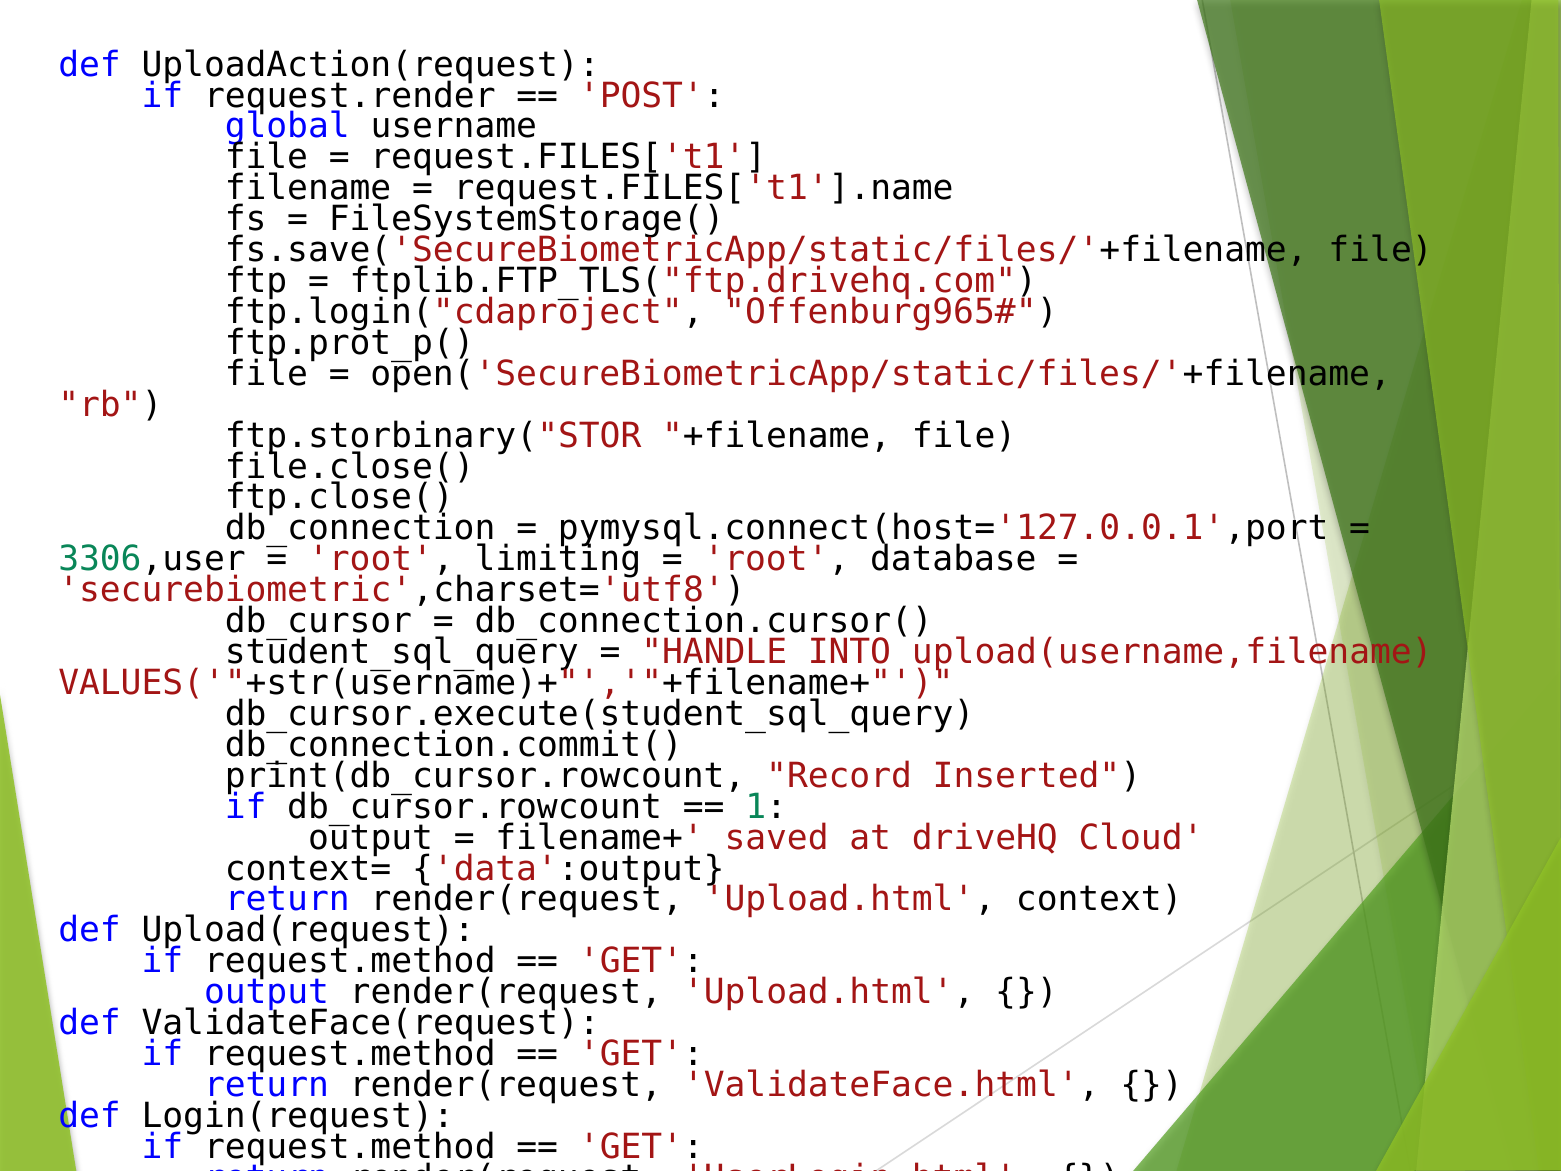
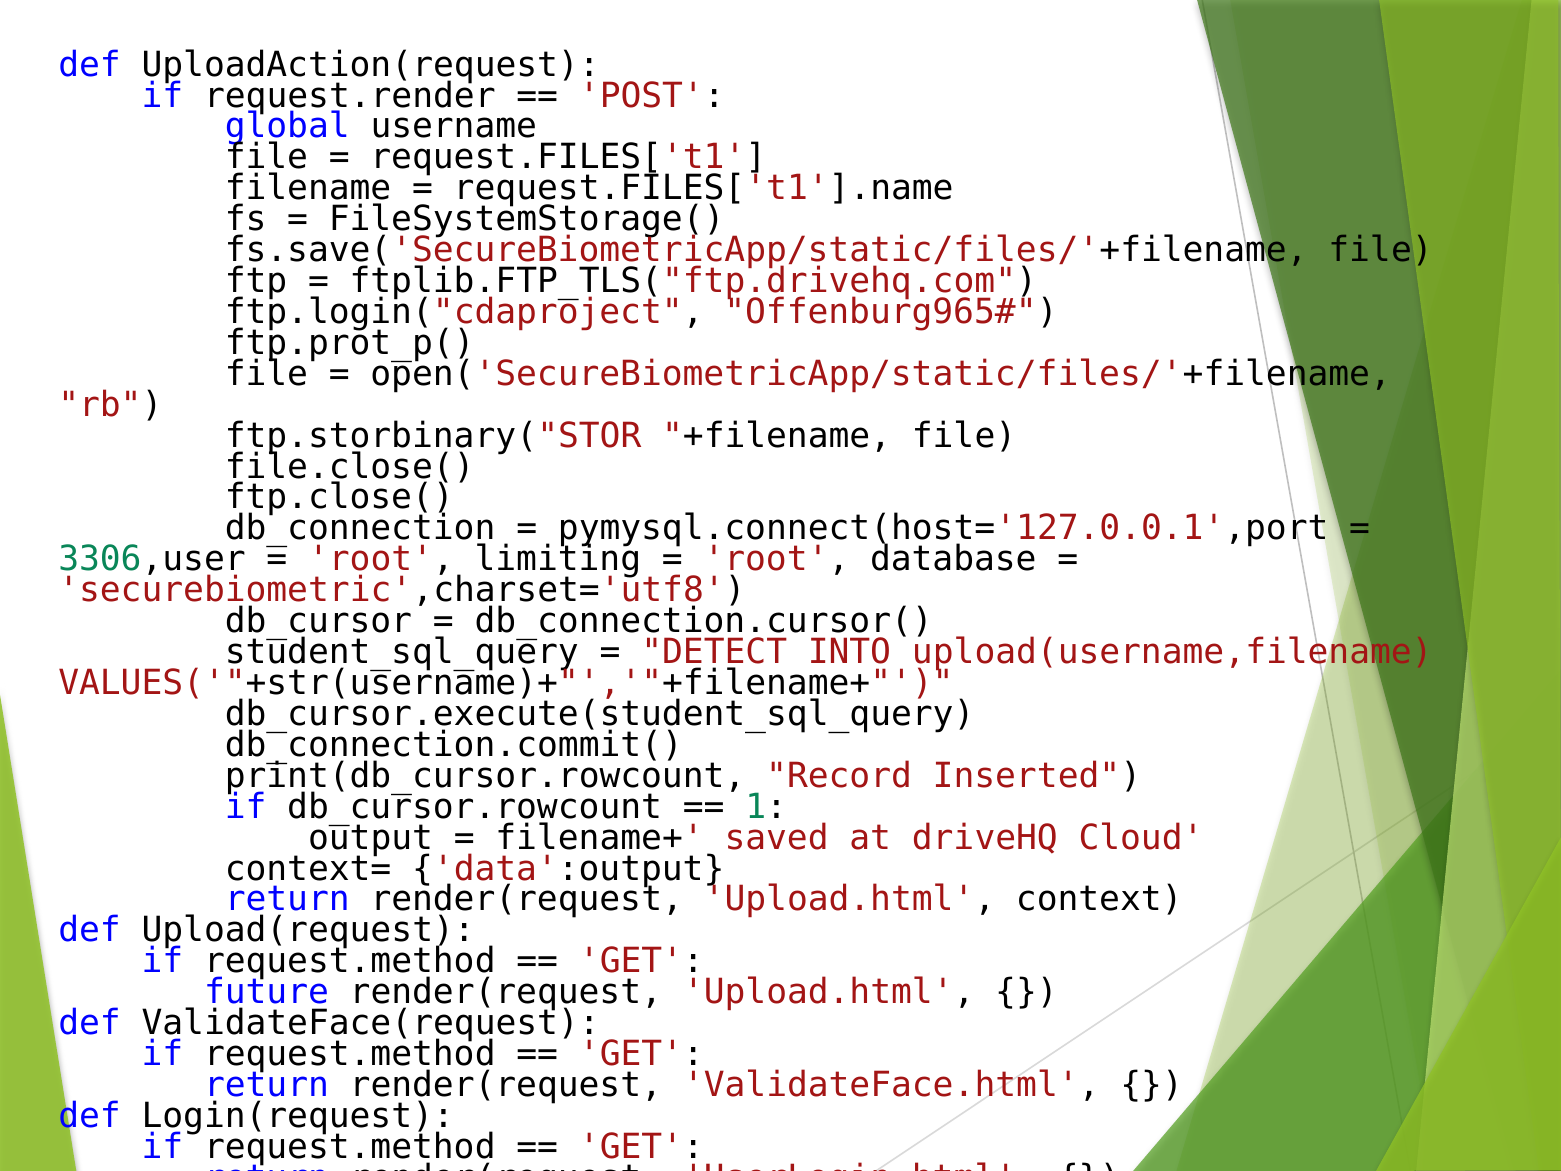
HANDLE: HANDLE -> DETECT (714, 652)
output: output -> future (267, 992)
